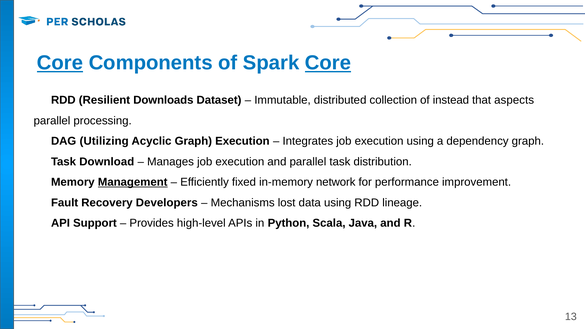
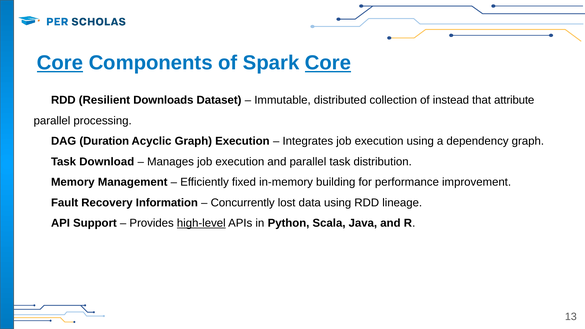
aspects: aspects -> attribute (514, 100)
Utilizing: Utilizing -> Duration (104, 141)
Management underline: present -> none (133, 182)
network: network -> building (336, 182)
Developers: Developers -> Information (167, 203)
Mechanisms: Mechanisms -> Concurrently (243, 203)
high-level underline: none -> present (201, 223)
